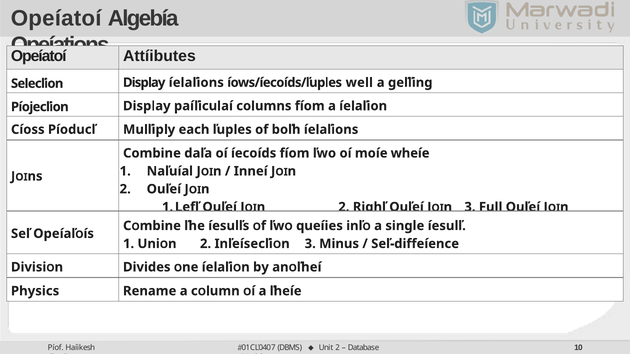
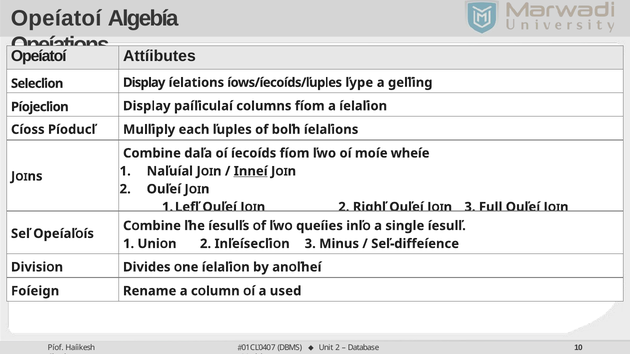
Display íelaľions: íelaľions -> íelations (196, 83)
well: well -> ľype (359, 83)
Inneí underline: none -> present (251, 171)
Physics: Physics -> Foíeign (35, 291)
ľheíe: ľheíe -> used (286, 291)
